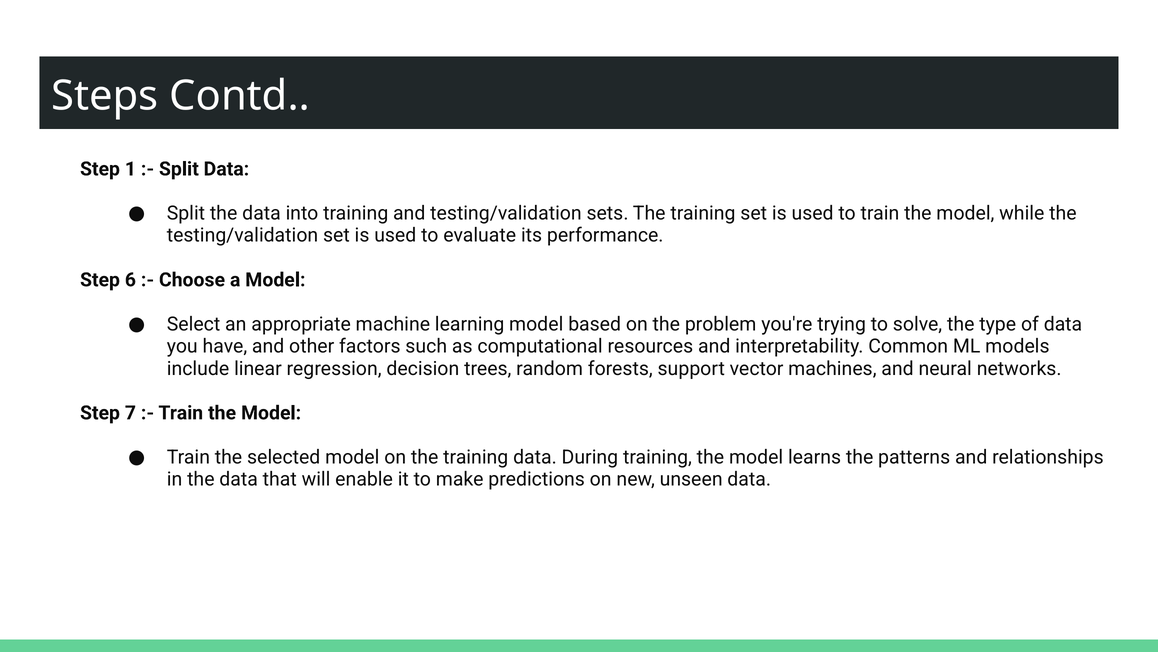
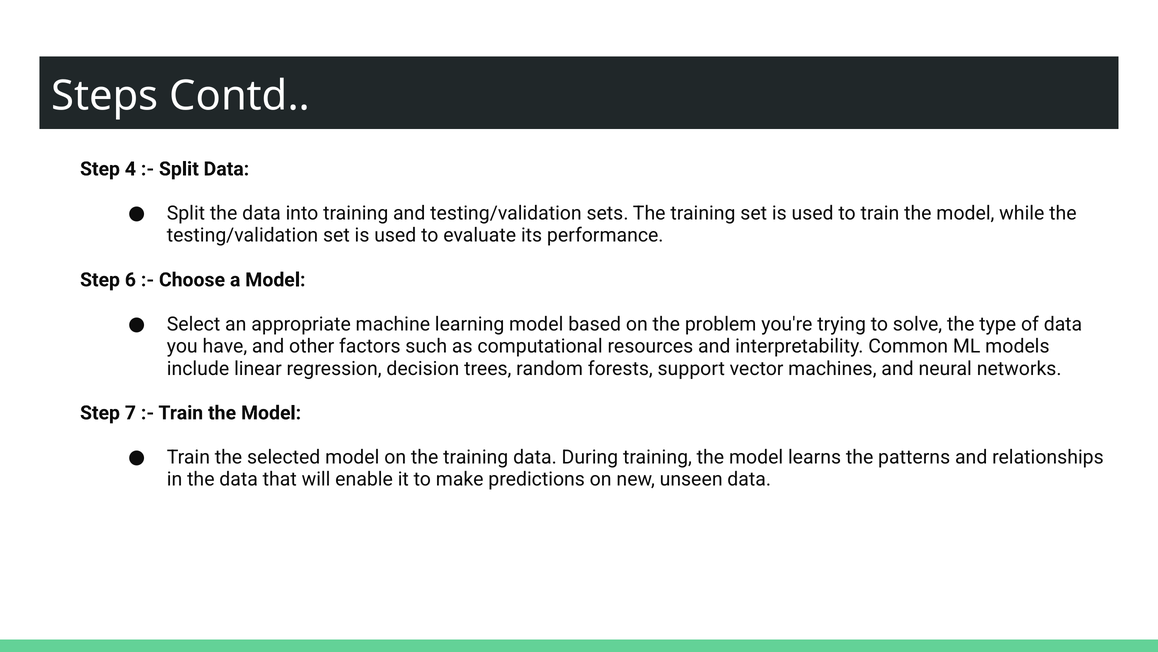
1: 1 -> 4 (130, 169)
